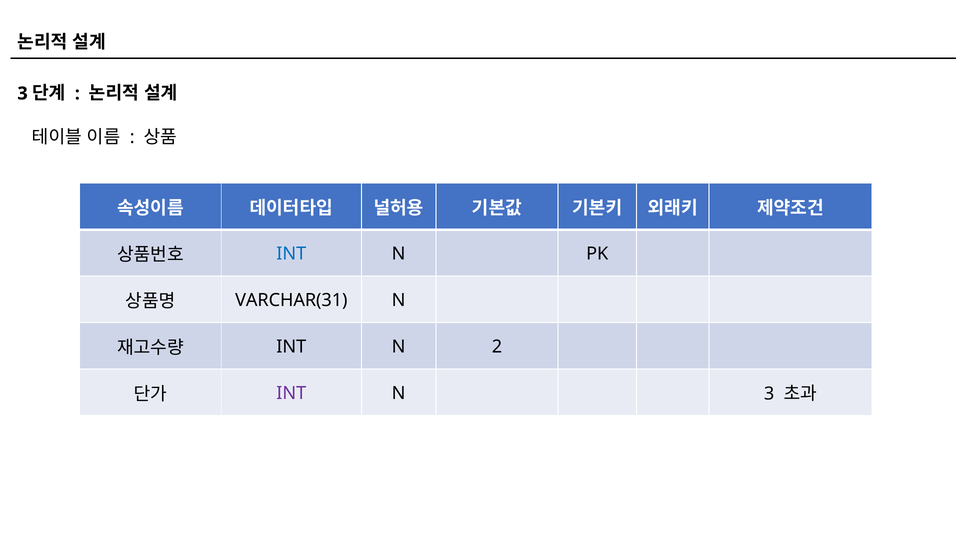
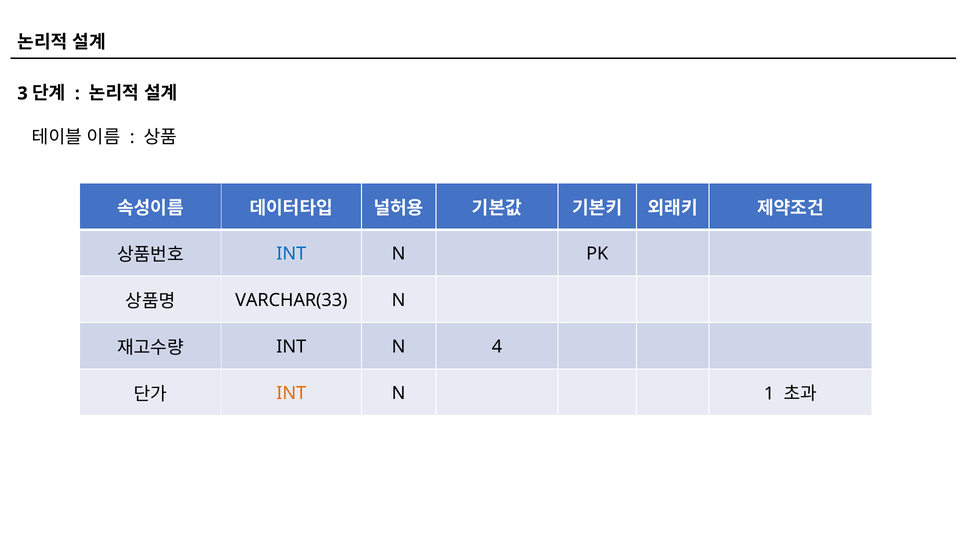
VARCHAR(31: VARCHAR(31 -> VARCHAR(33 (291, 300)
2: 2 -> 4 (497, 347)
INT colour: purple -> orange (291, 393)
N 3: 3 -> 1 (769, 394)
